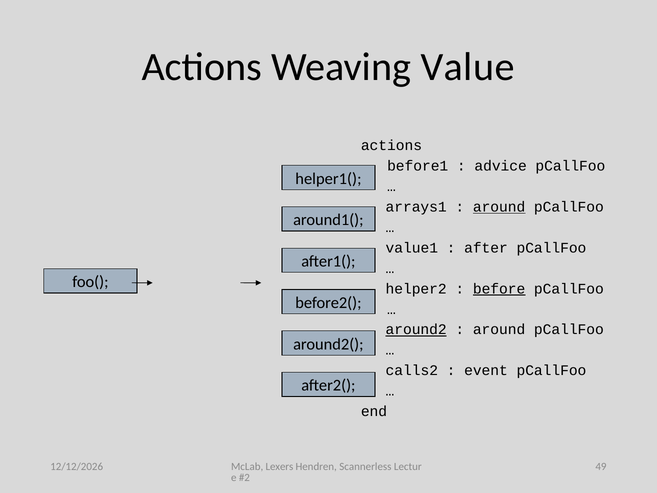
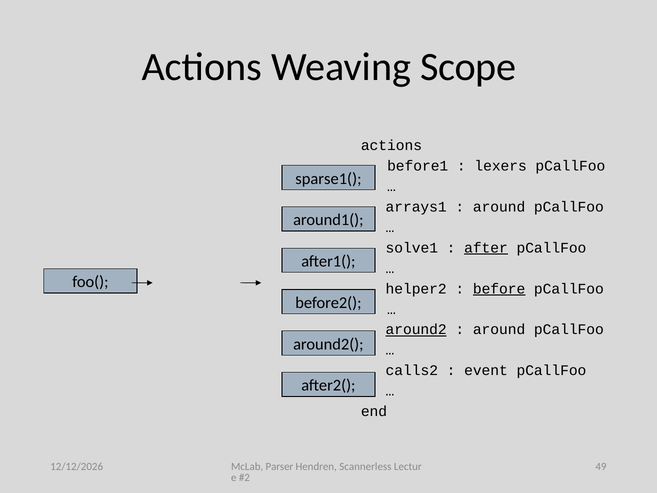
Value: Value -> Scope (468, 67)
advice: advice -> lexers (501, 166)
helper1(: helper1( -> sparse1( (328, 179)
around underline: present -> none (499, 207)
value1: value1 -> solve1 (412, 248)
after underline: none -> present (486, 248)
Lexers: Lexers -> Parser (279, 466)
